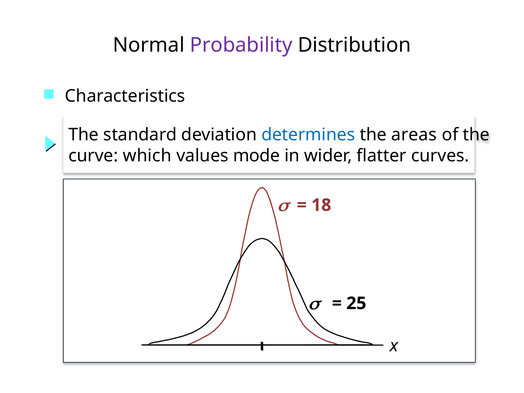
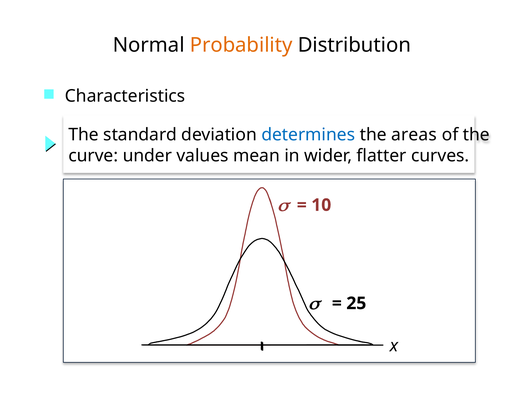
Probability colour: purple -> orange (241, 45)
which: which -> under (147, 156)
mode: mode -> mean (256, 156)
18: 18 -> 10 (321, 205)
